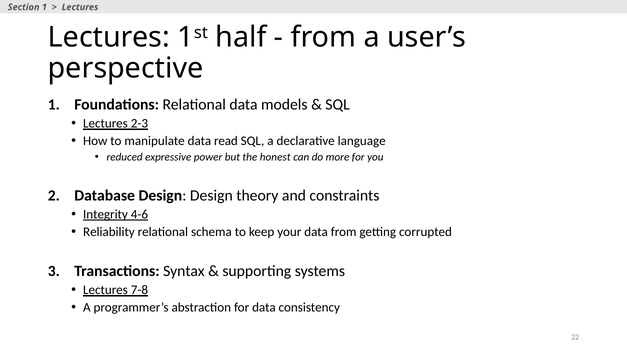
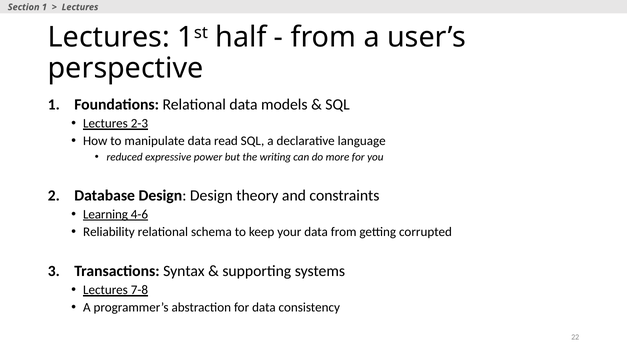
honest: honest -> writing (275, 157)
Integrity: Integrity -> Learning (106, 214)
